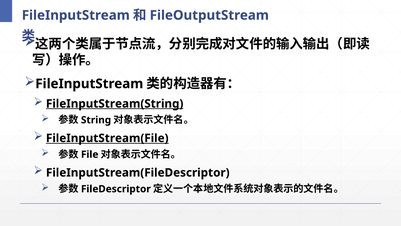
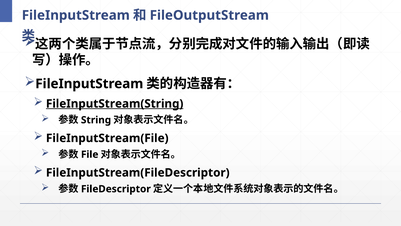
FileInputStream(File underline: present -> none (107, 138)
